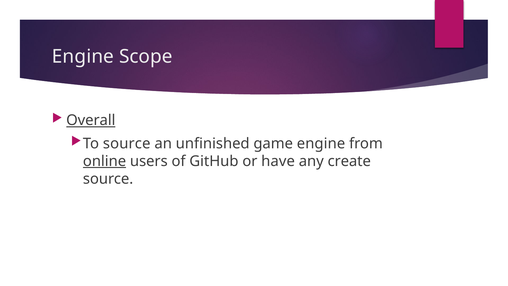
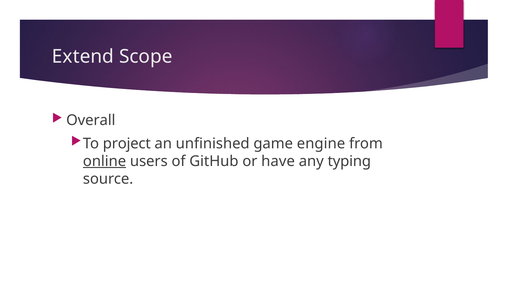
Engine: Engine -> Extend (83, 57)
Overall underline: present -> none (91, 120)
To source: source -> project (127, 143)
create: create -> typing (349, 161)
